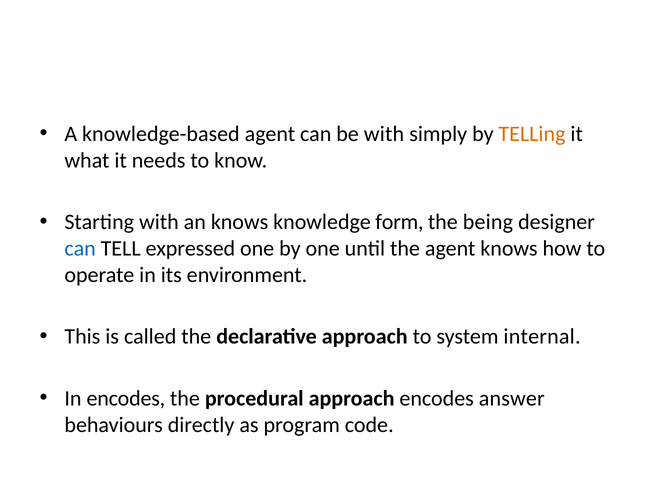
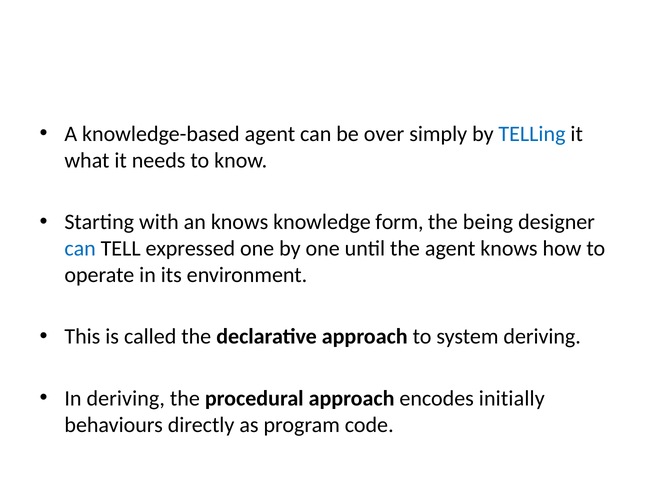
be with: with -> over (384, 134)
TELLing colour: orange -> blue (532, 134)
system internal: internal -> deriving (542, 336)
In encodes: encodes -> deriving (126, 398)
answer: answer -> initially (512, 398)
